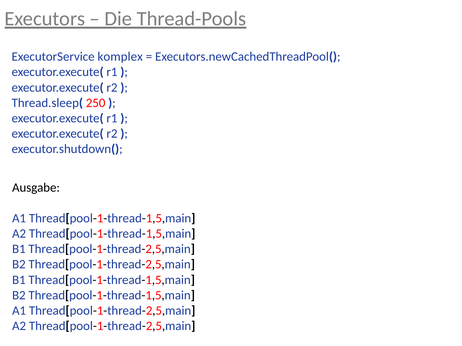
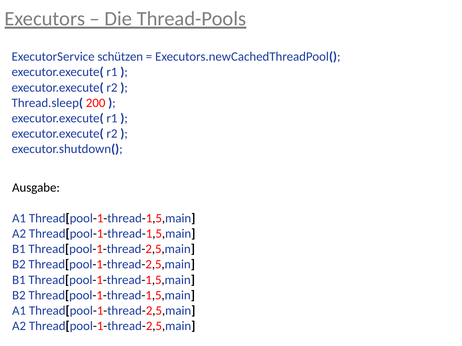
komplex: komplex -> schützen (120, 57)
250: 250 -> 200 (96, 103)
